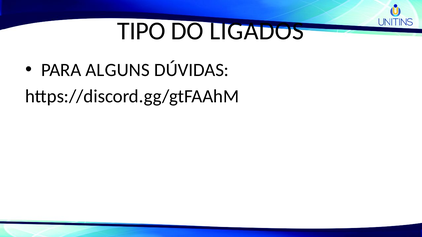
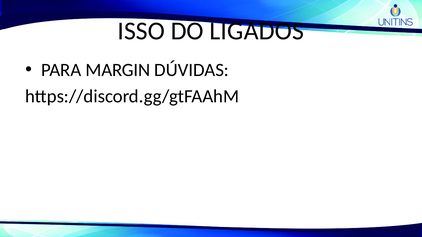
TIPO: TIPO -> ISSO (141, 31)
ALGUNS: ALGUNS -> MARGIN (118, 70)
